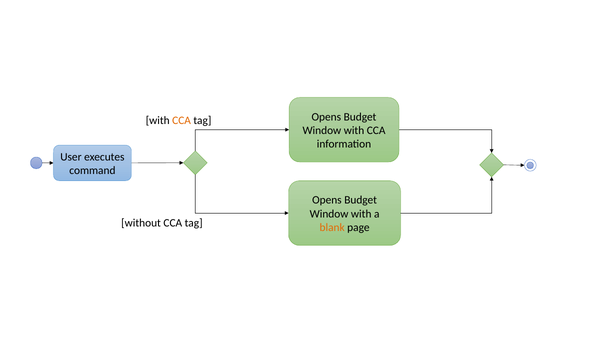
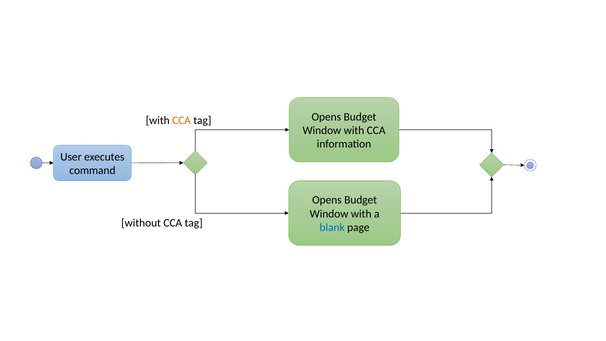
blank colour: orange -> blue (332, 227)
